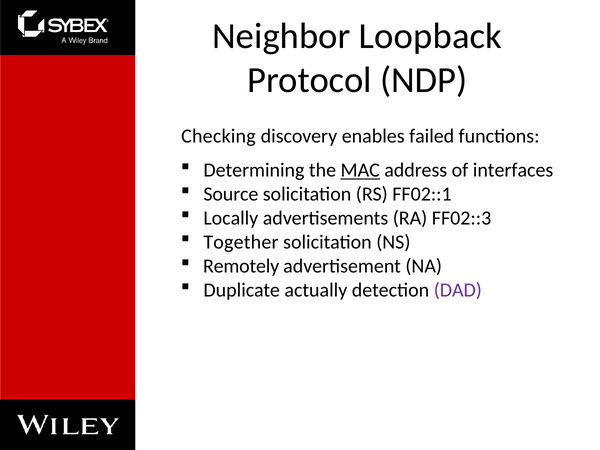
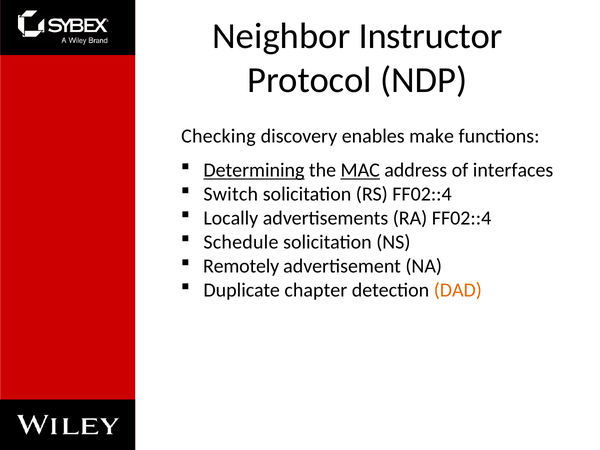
Loopback: Loopback -> Instructor (431, 36)
failed: failed -> make (432, 136)
Determining underline: none -> present (254, 170)
Source: Source -> Switch (231, 194)
RS FF02::1: FF02::1 -> FF02::4 (422, 194)
RA FF02::3: FF02::3 -> FF02::4 (462, 218)
Together: Together -> Schedule (241, 242)
actually: actually -> chapter (316, 290)
DAD colour: purple -> orange (458, 290)
